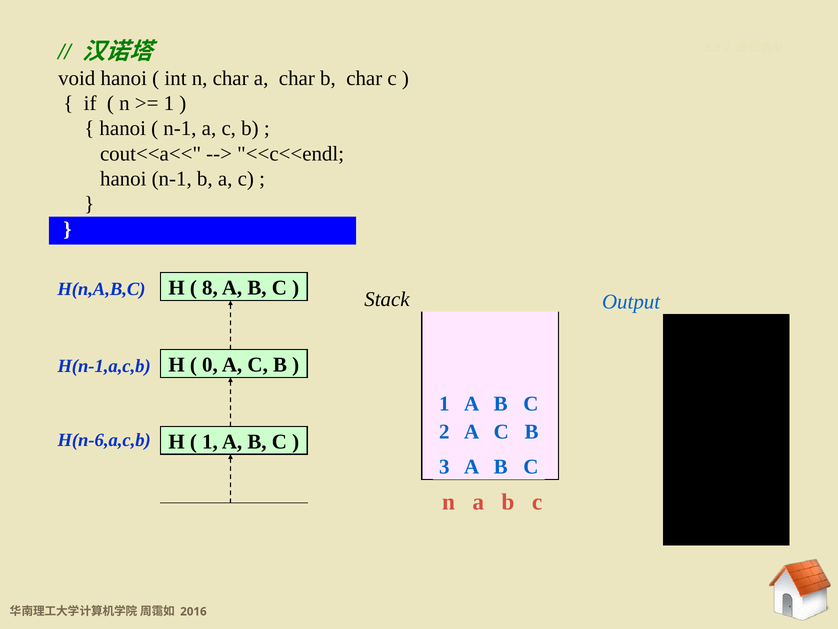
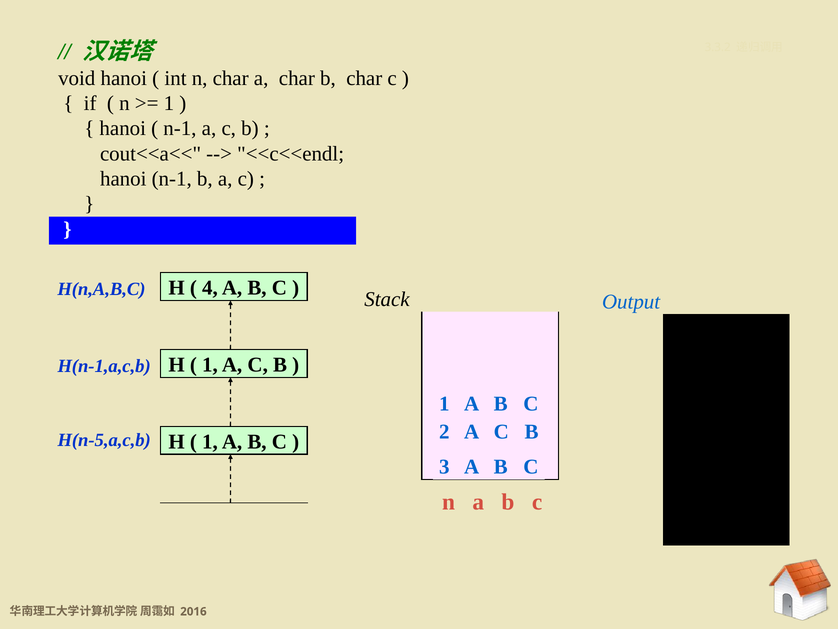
8: 8 -> 4 (210, 288)
0: 0 -> 1 (210, 365)
H(n-6,a,c,b: H(n-6,a,c,b -> H(n-5,a,c,b (104, 440)
